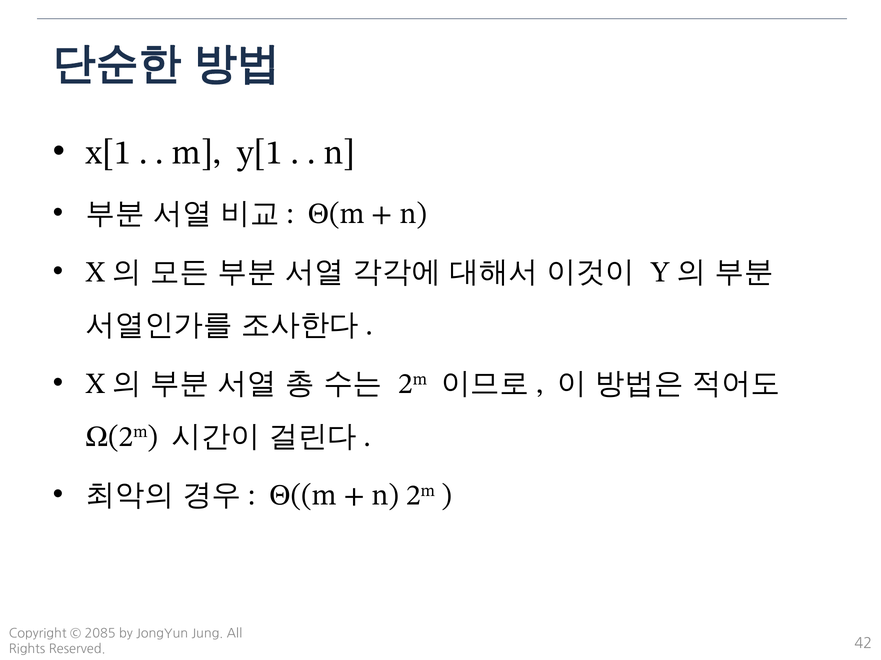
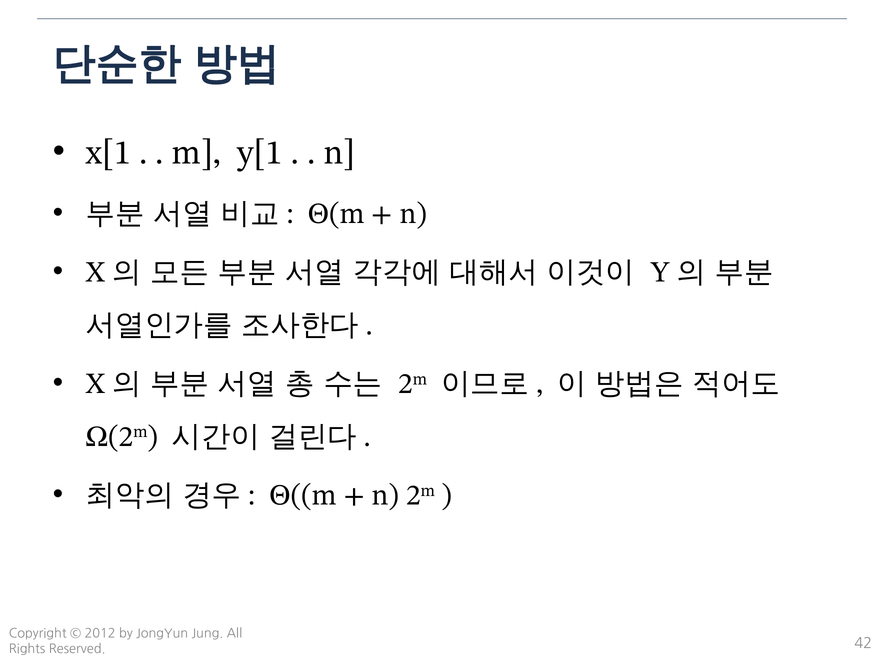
2085: 2085 -> 2012 (100, 634)
